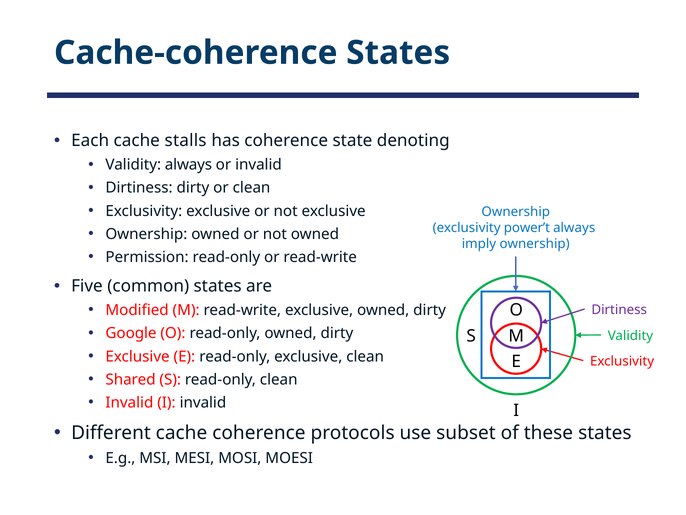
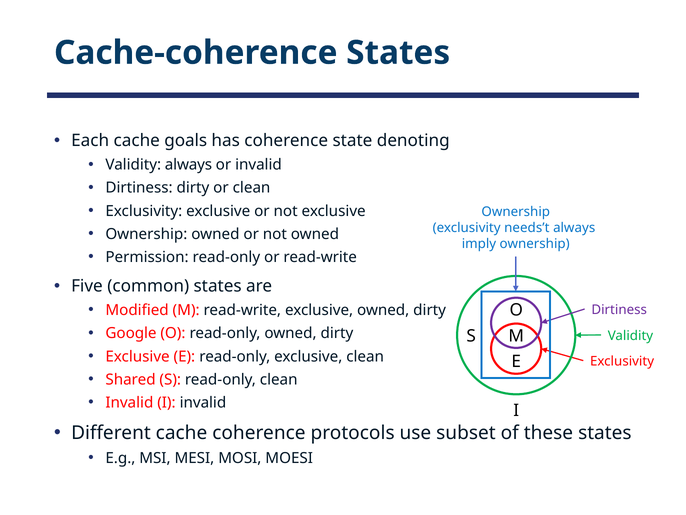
stalls: stalls -> goals (186, 141)
power’t: power’t -> needs’t (527, 228)
